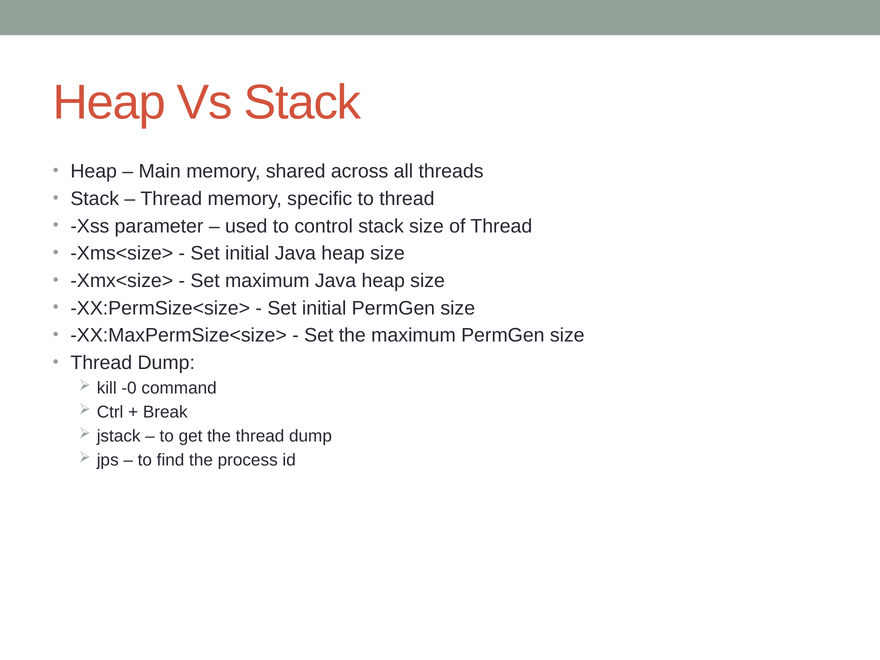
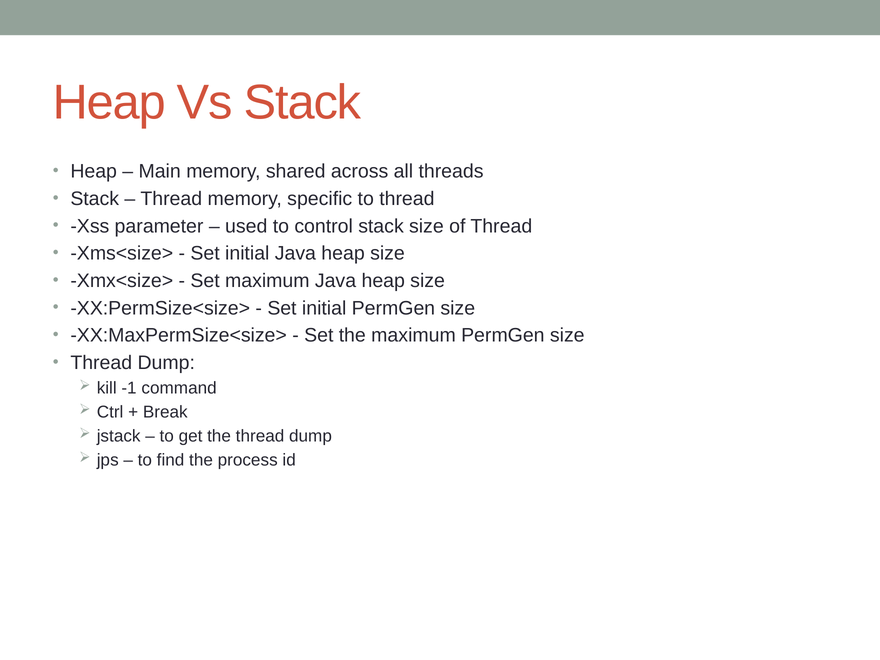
-0: -0 -> -1 (129, 388)
